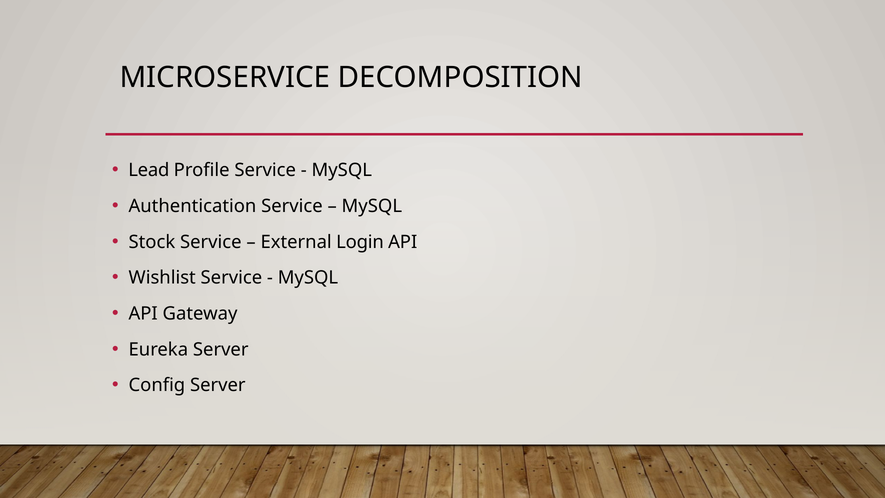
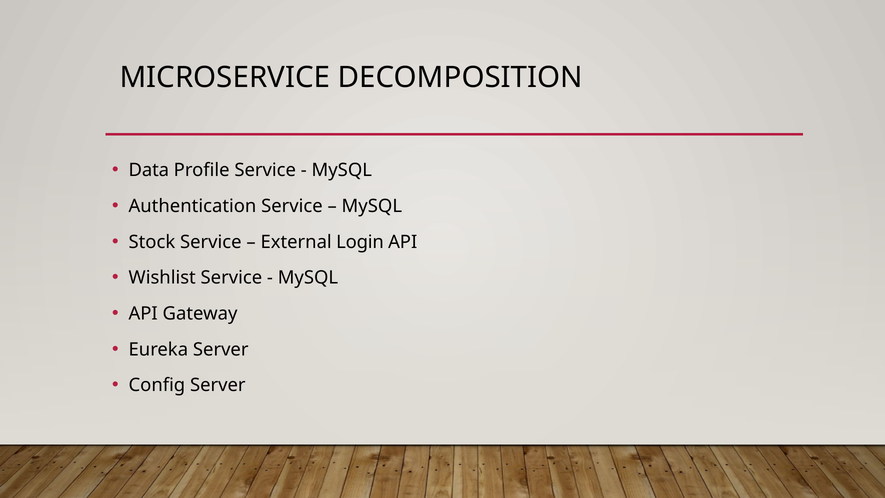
Lead: Lead -> Data (149, 170)
